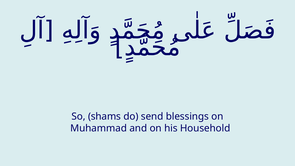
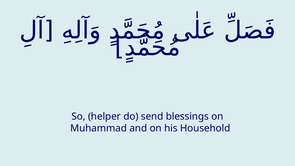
shams: shams -> helper (104, 116)
